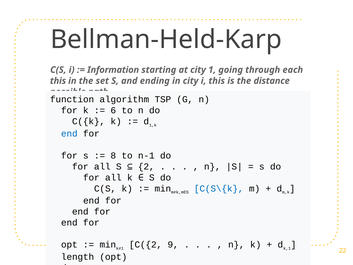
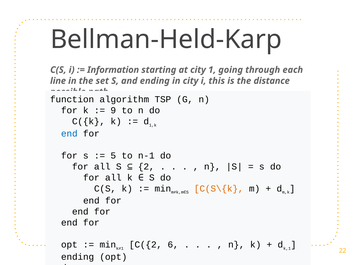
this: this -> line (58, 81)
6: 6 -> 9 (113, 110)
8: 8 -> 5 (113, 155)
C(S\{k colour: blue -> orange (219, 188)
9: 9 -> 6 (173, 244)
length: length -> ending (78, 257)
